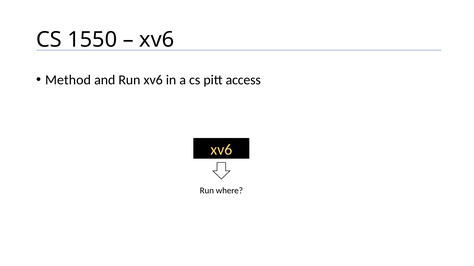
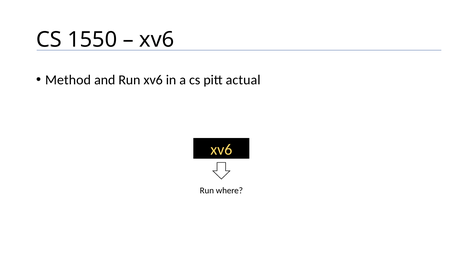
access: access -> actual (243, 80)
